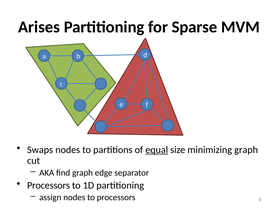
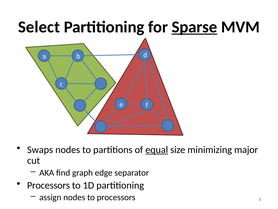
Arises: Arises -> Select (39, 27)
Sparse underline: none -> present (194, 27)
minimizing graph: graph -> major (246, 149)
